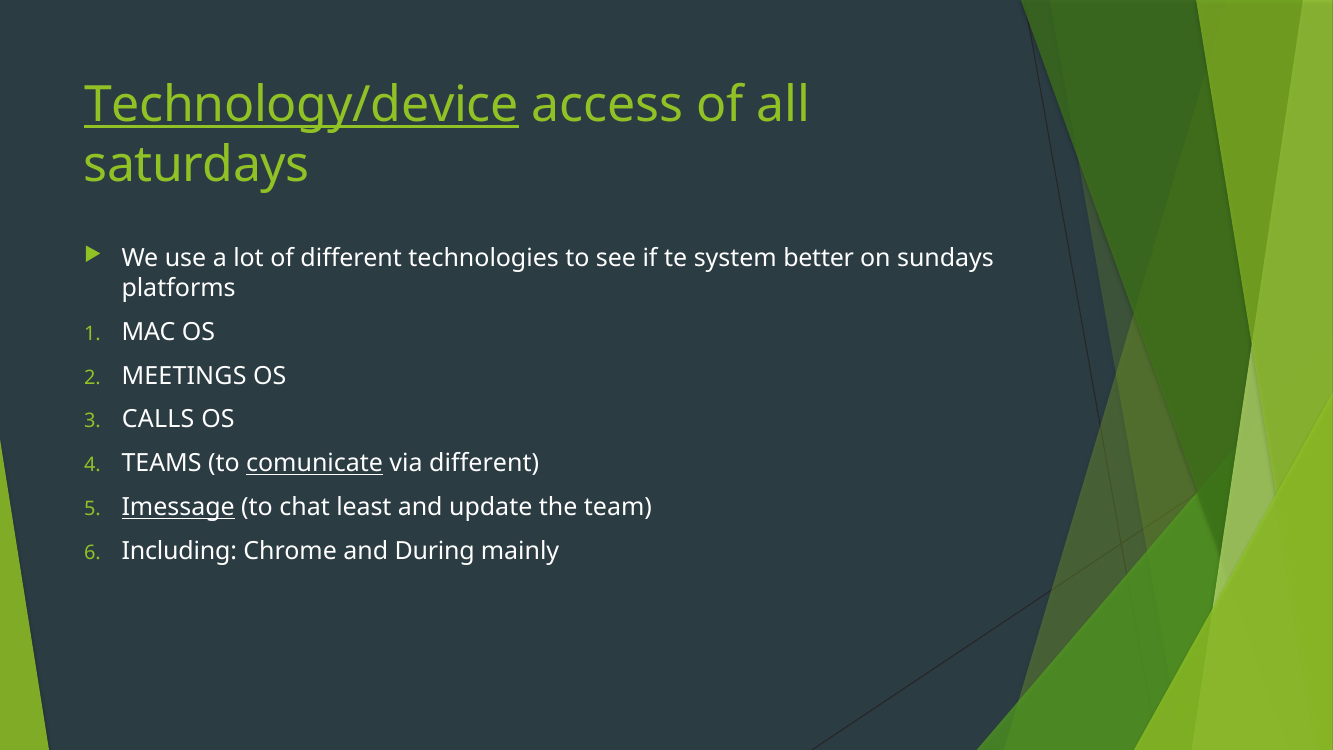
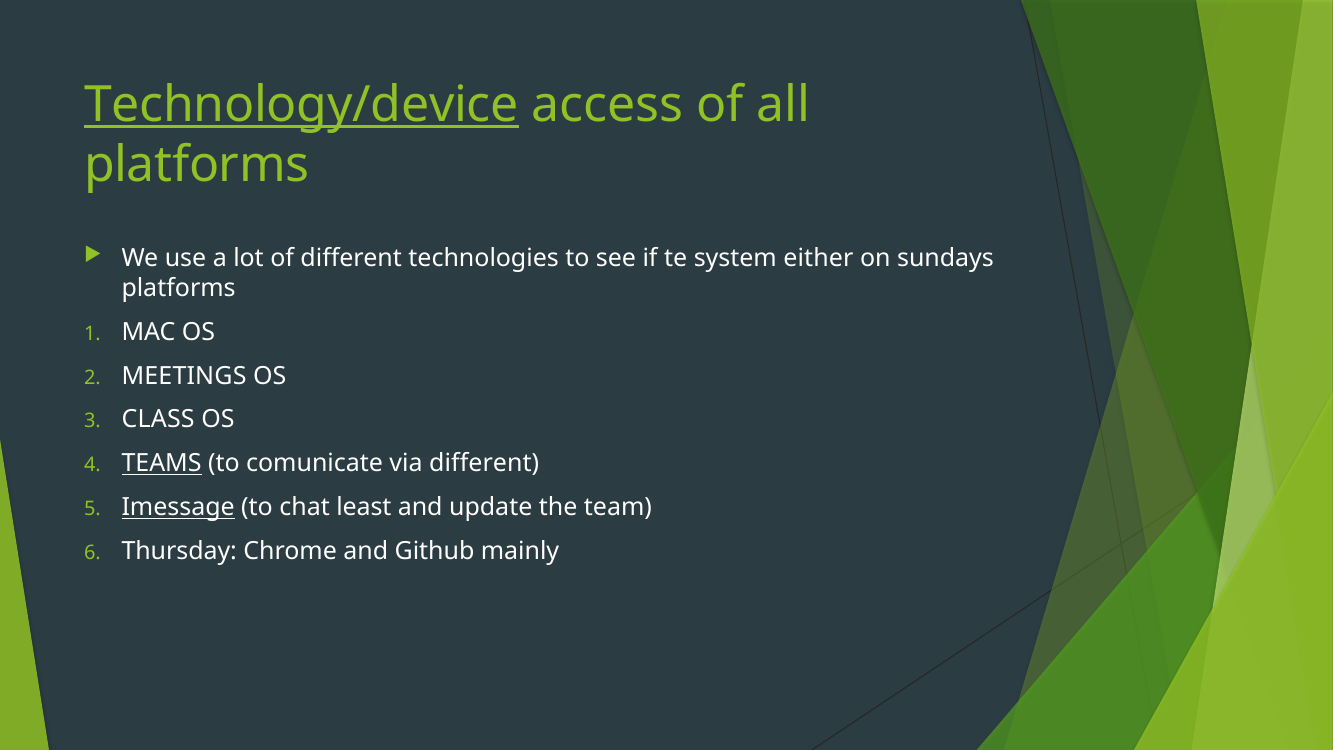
saturdays: saturdays -> platforms (197, 165)
better: better -> either (818, 258)
CALLS: CALLS -> CLASS (158, 420)
TEAMS underline: none -> present (162, 464)
comunicate underline: present -> none (315, 464)
Including: Including -> Thursday (179, 551)
During: During -> Github (435, 551)
